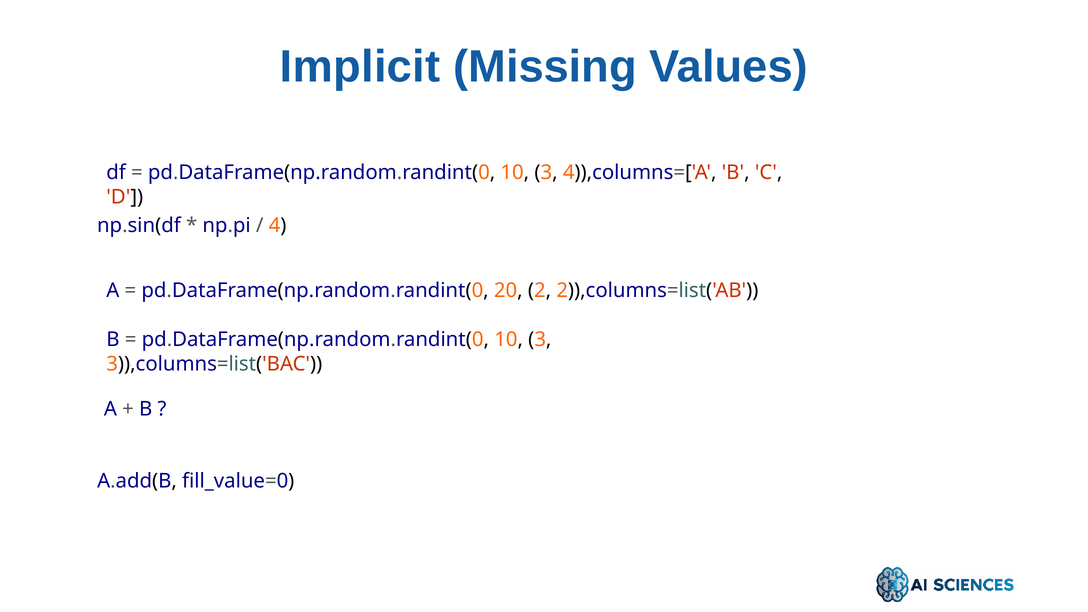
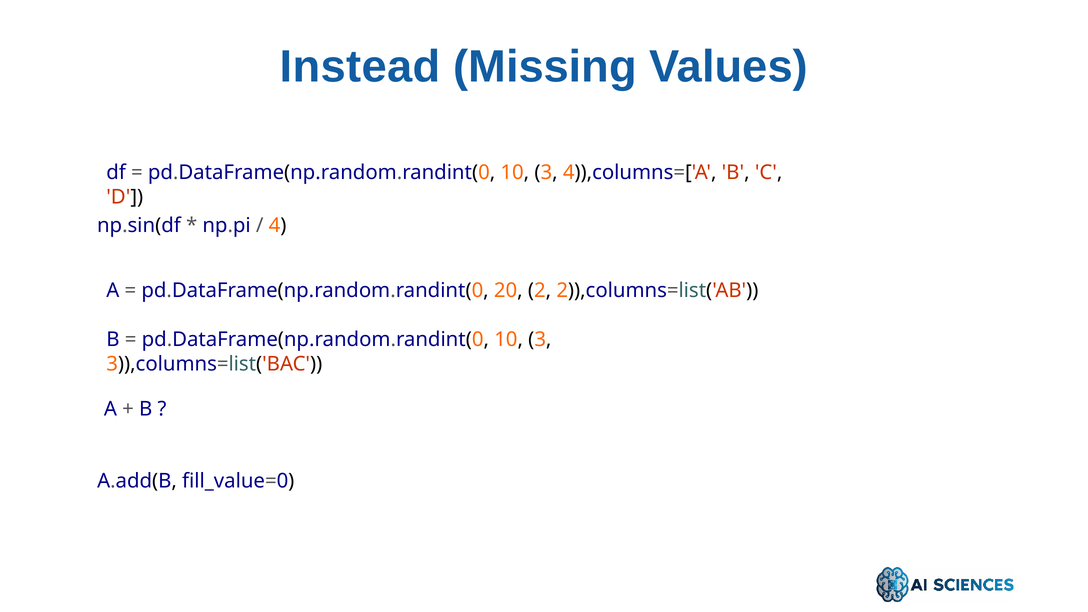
Implicit: Implicit -> Instead (360, 67)
